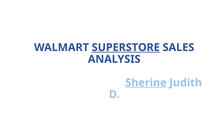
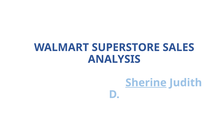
SUPERSTORE underline: present -> none (126, 47)
